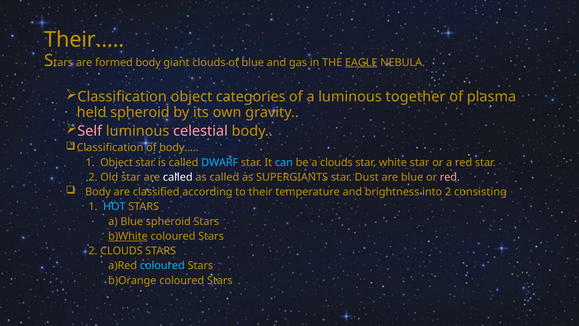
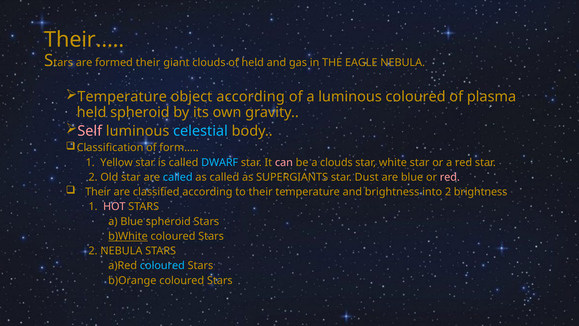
formed body: body -> their (148, 62)
of blue: blue -> held (253, 62)
EAGLE underline: present -> none (361, 62)
Classification: Classification -> Temperature (122, 97)
object categories: categories -> according (251, 97)
luminous together: together -> coloured (416, 97)
celestial colour: pink -> light blue (200, 131)
body…: body… -> form… (179, 148)
1 Object: Object -> Yellow (117, 162)
can colour: light blue -> pink (284, 162)
called colour: white -> light blue (178, 177)
Body: Body -> Their (98, 192)
2 consisting: consisting -> brightness (481, 192)
HOT colour: light blue -> pink (114, 207)
2 CLOUDS: CLOUDS -> NEBULA (121, 251)
